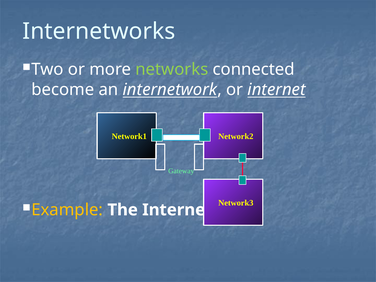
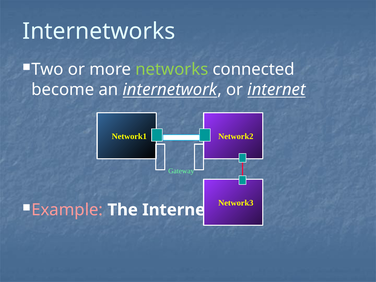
Example colour: yellow -> pink (67, 210)
